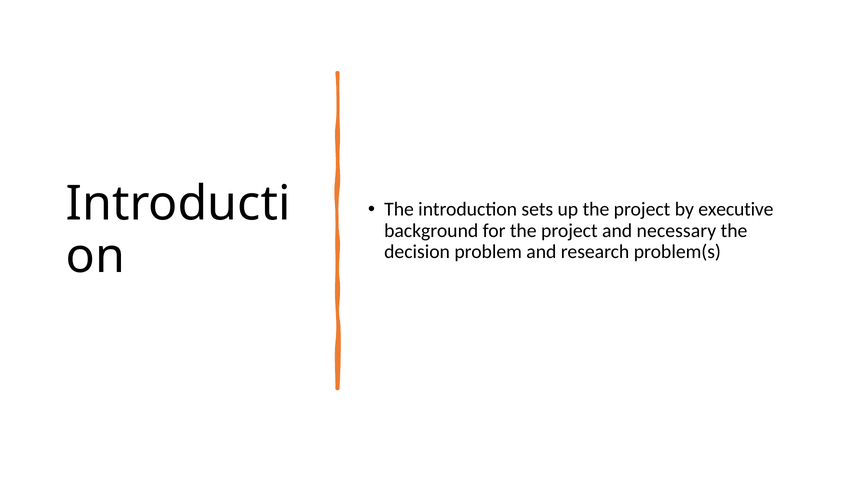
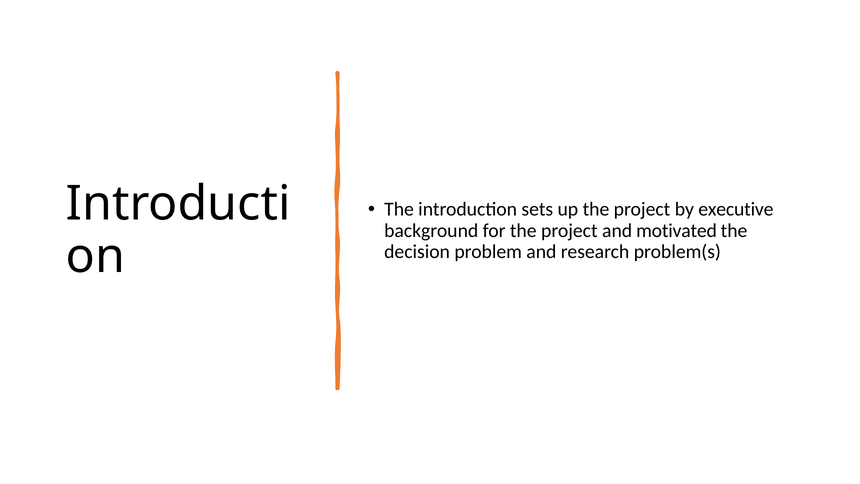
necessary: necessary -> motivated (677, 230)
